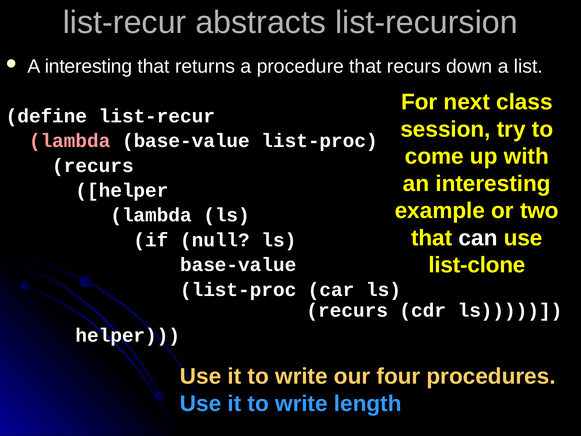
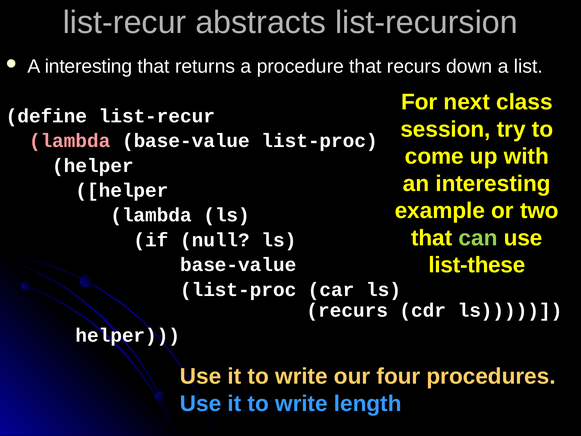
recurs: recurs -> helper (93, 166)
can colour: white -> light green (478, 238)
list-clone: list-clone -> list-these (477, 265)
